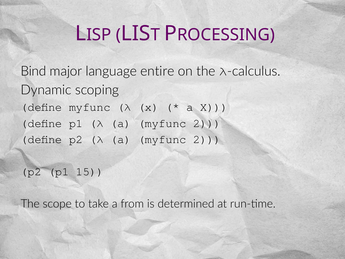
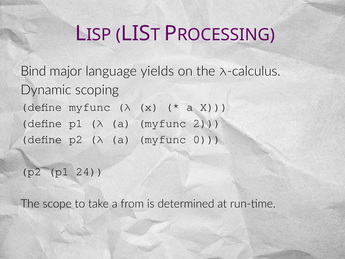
entire: entire -> yields (157, 71)
2: 2 -> 0 (207, 139)
15: 15 -> 24 (90, 171)
